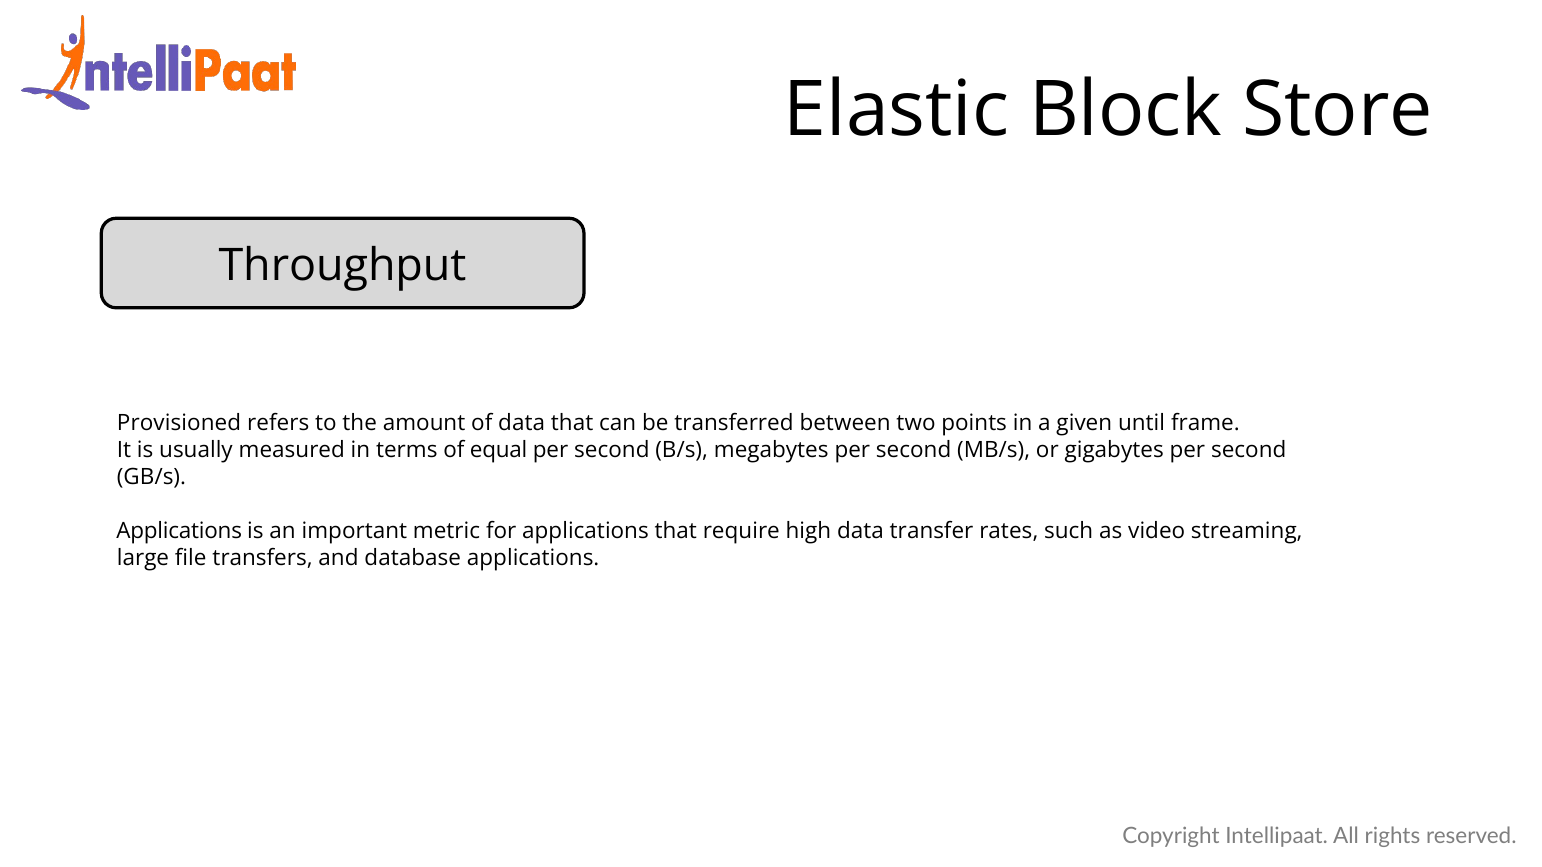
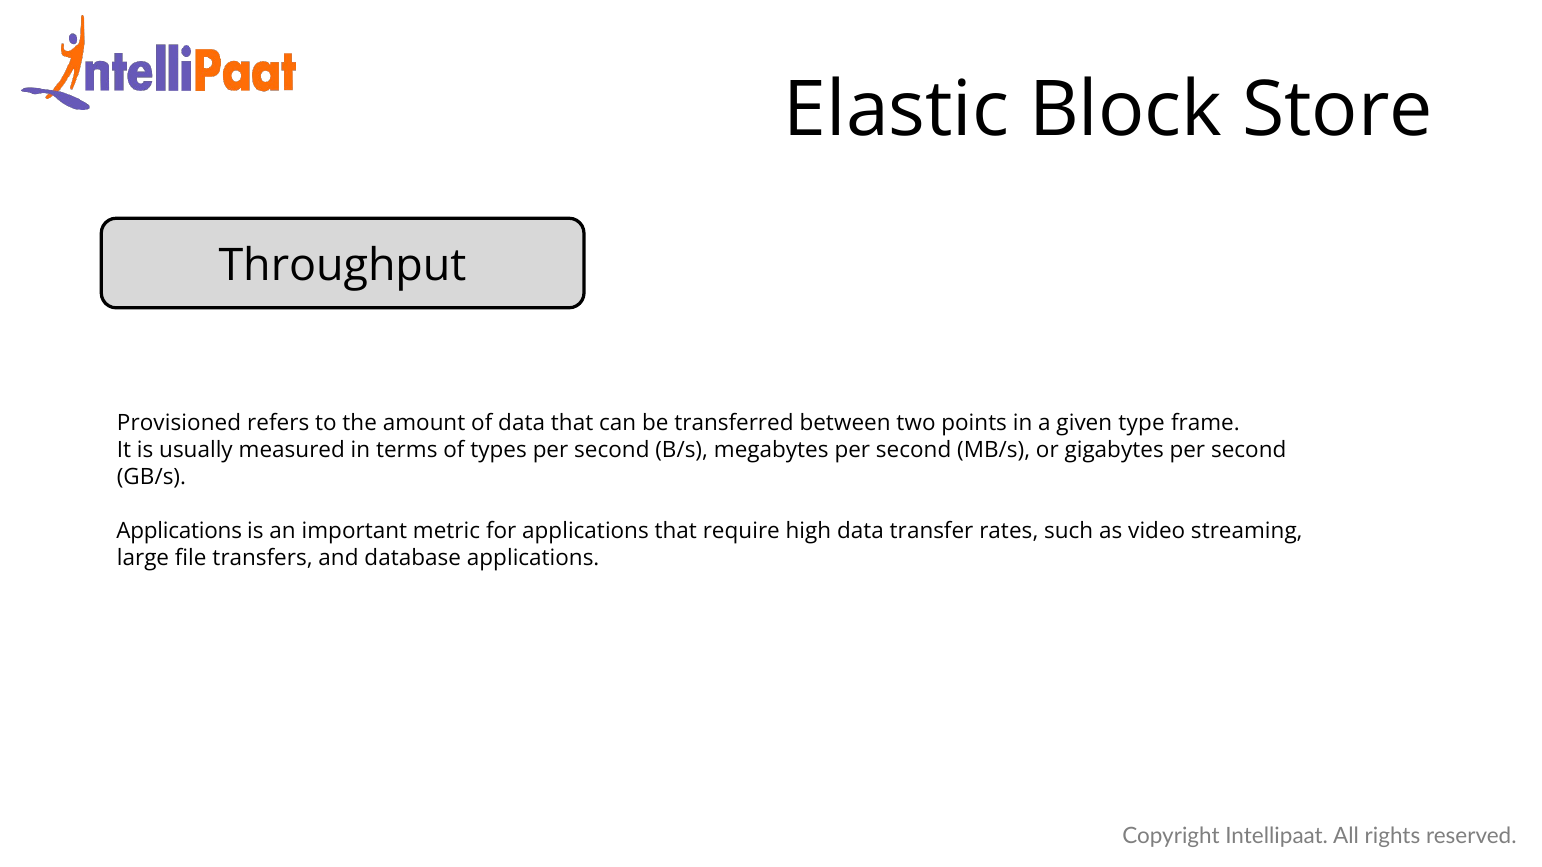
until: until -> type (1141, 423)
equal: equal -> types (499, 450)
